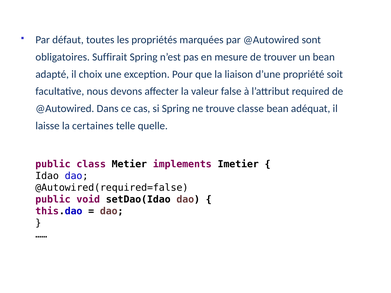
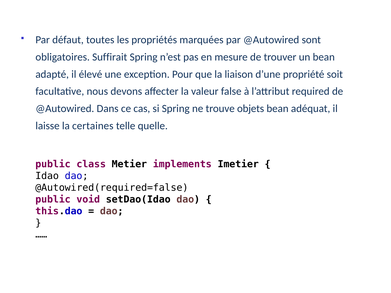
choix: choix -> élevé (91, 74)
classe: classe -> objets (251, 109)
